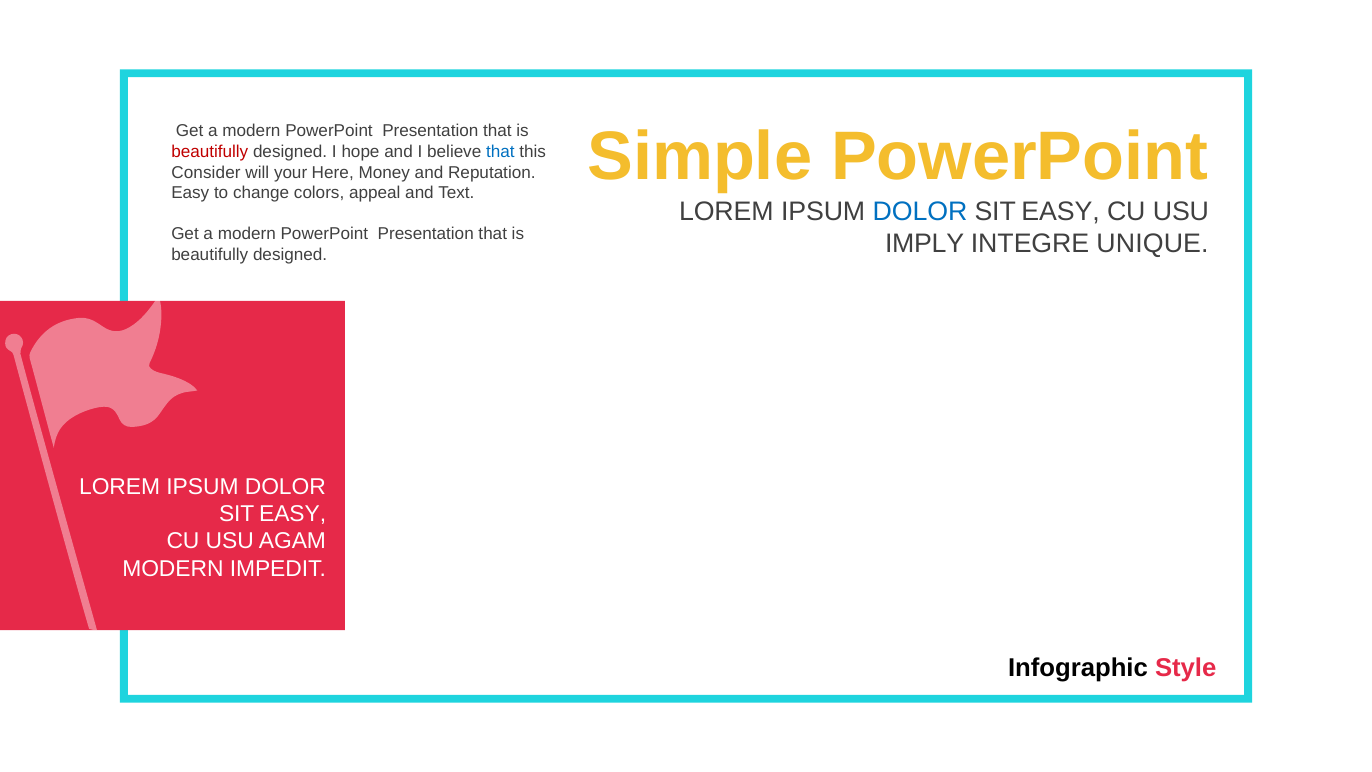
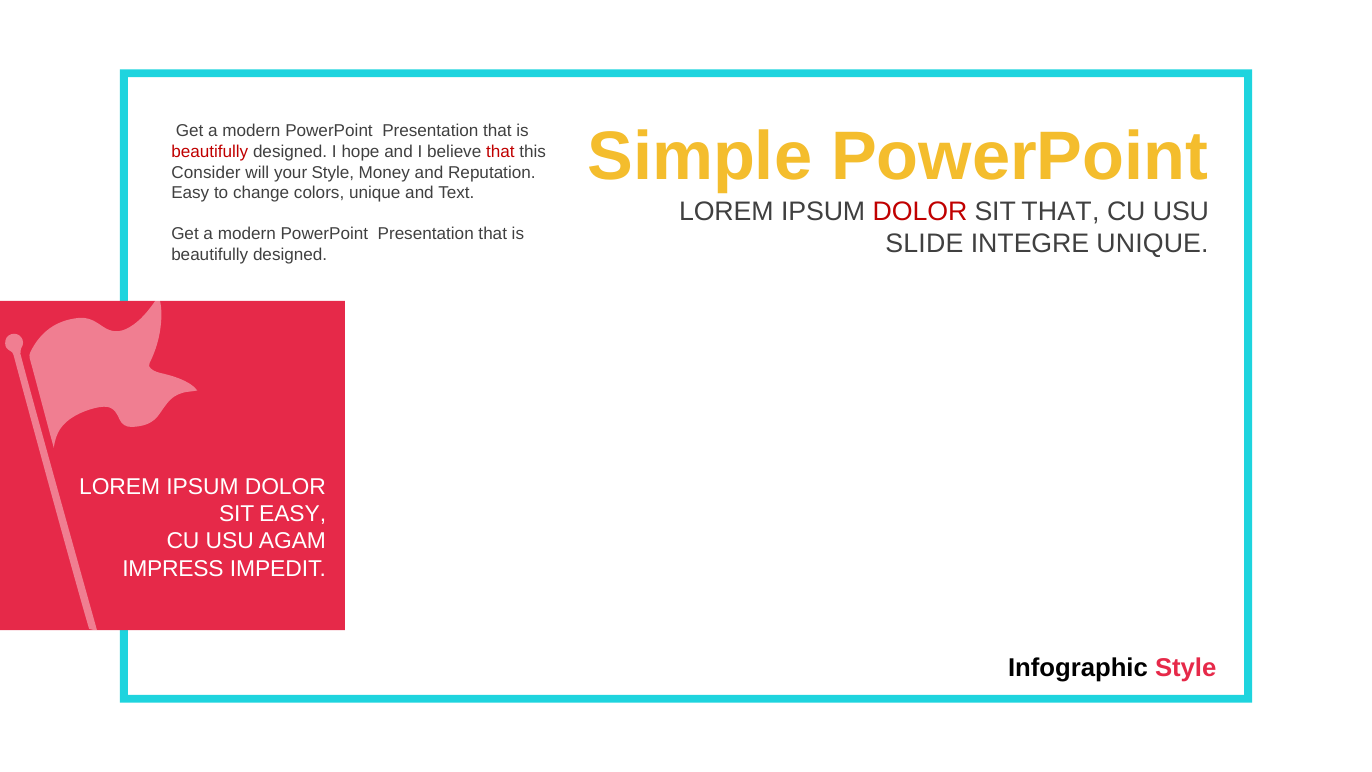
that colour: blue -> red (500, 152)
your Here: Here -> Style (333, 172)
colors appeal: appeal -> unique (375, 193)
DOLOR colour: blue -> red (920, 211)
EASY: EASY -> THAT (1060, 211)
IMPLY: IMPLY -> SLIDE (924, 243)
MODERN: MODERN -> IMPRESS (173, 569)
